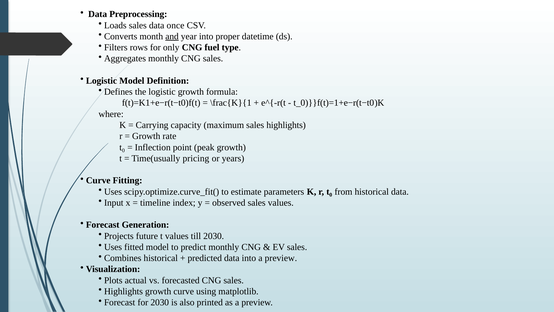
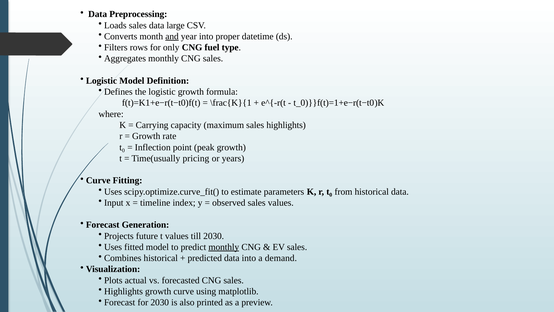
once: once -> large (176, 25)
monthly underline: none -> present (224, 247)
into a preview: preview -> demand (281, 258)
